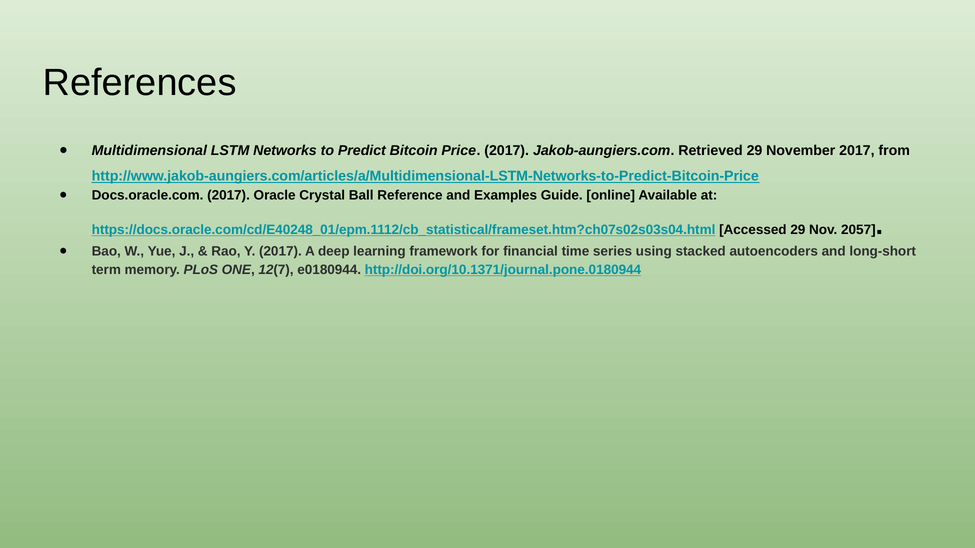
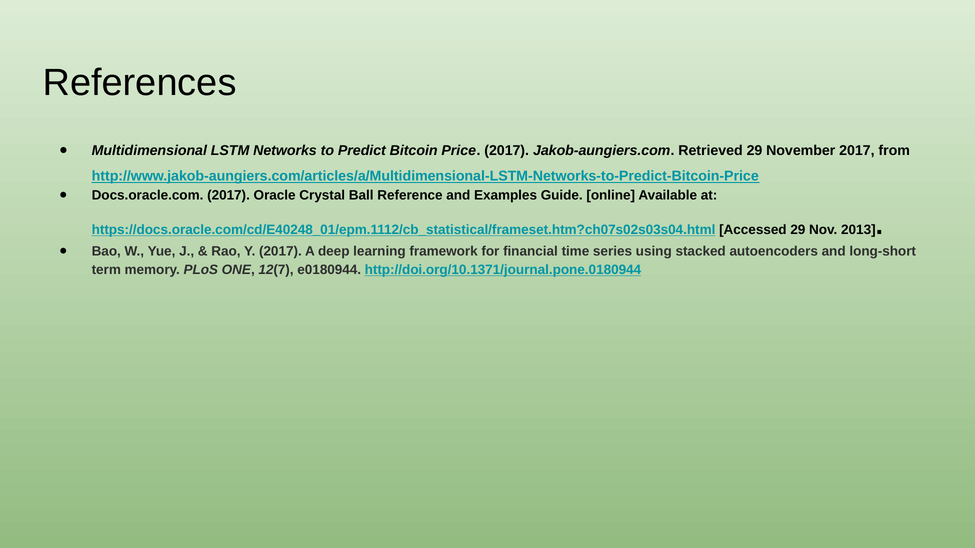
2057: 2057 -> 2013 (858, 230)
